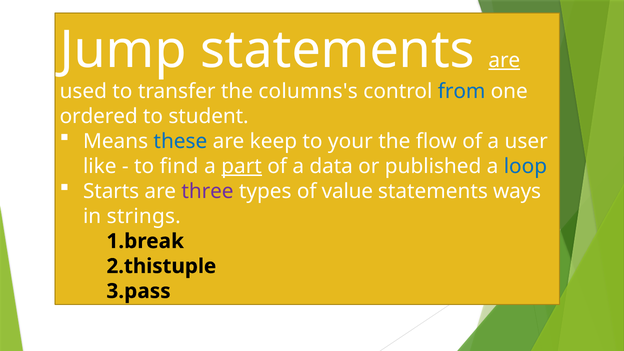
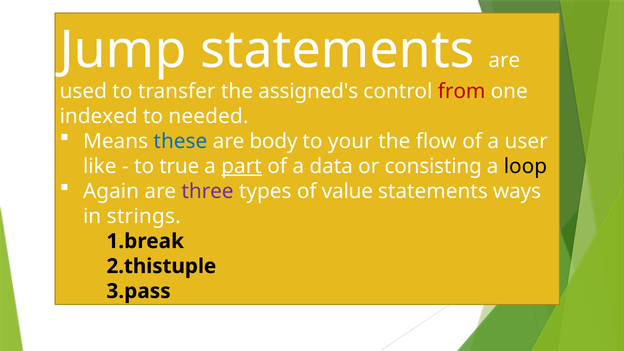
are underline: present -> none (504, 60)
columns's: columns's -> assigned's (308, 91)
from colour: blue -> red (462, 91)
ordered: ordered -> indexed (99, 116)
student: student -> needed (208, 116)
keep: keep -> body (273, 141)
find: find -> true (179, 166)
published: published -> consisting (433, 166)
loop colour: blue -> black (525, 166)
Starts: Starts -> Again (111, 191)
